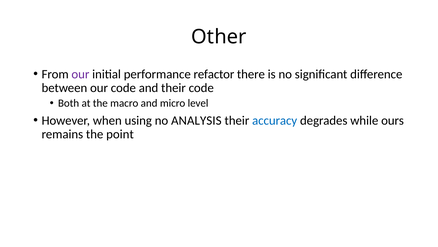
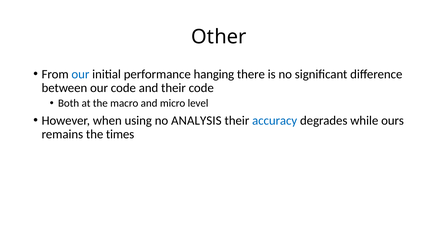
our colour: purple -> blue (80, 74)
refactor: refactor -> hanging (214, 74)
point: point -> times (120, 134)
